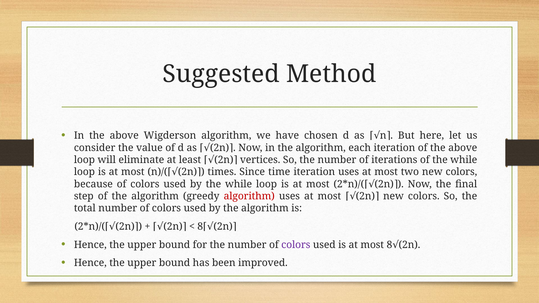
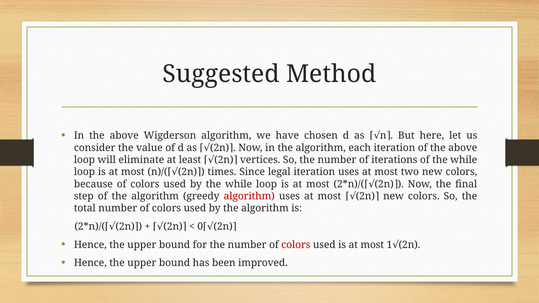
time: time -> legal (279, 172)
8: 8 -> 0 (200, 227)
colors colour: purple -> red (296, 245)
most 8: 8 -> 1 (389, 245)
